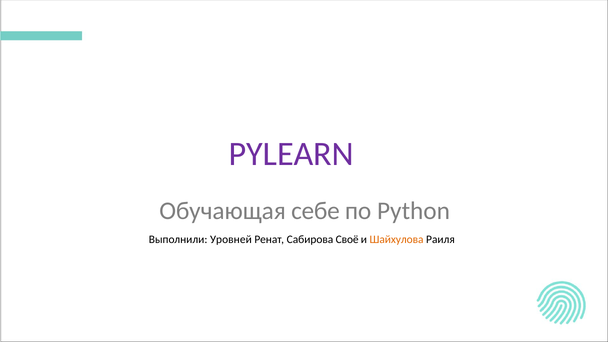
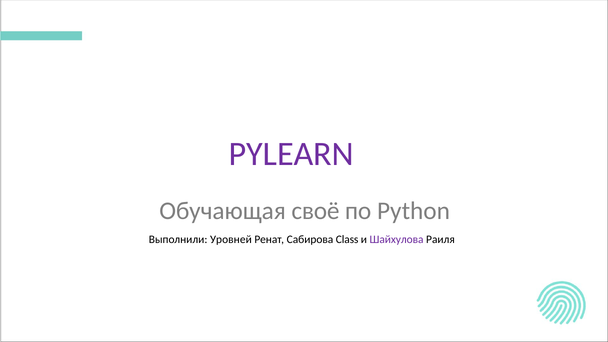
себе: себе -> своё (315, 211)
Своё: Своё -> Class (347, 239)
Шайхулова colour: orange -> purple (397, 239)
